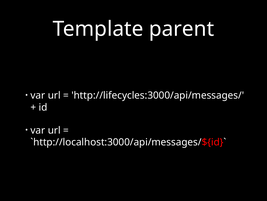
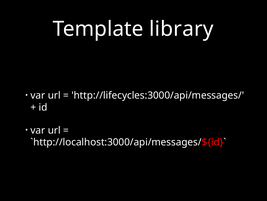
parent: parent -> library (181, 29)
